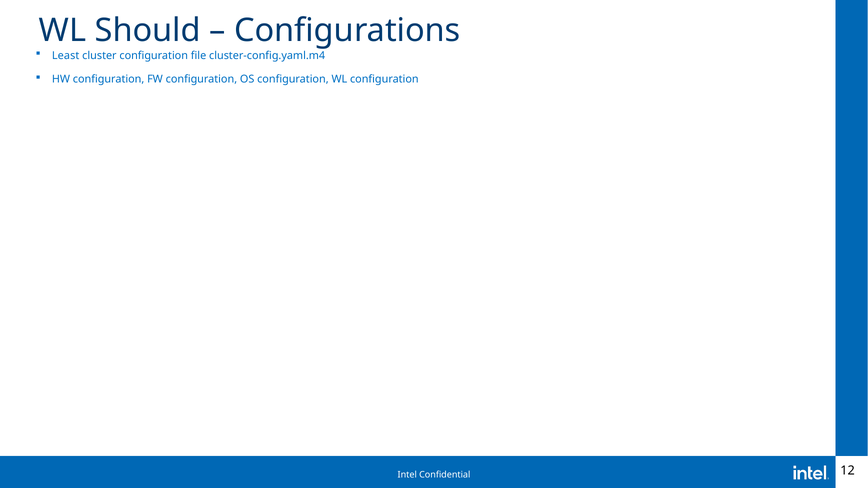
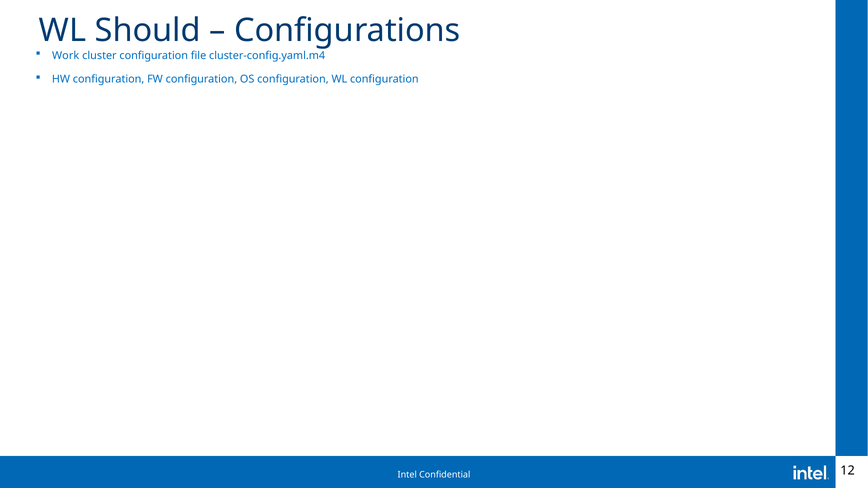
Least: Least -> Work (66, 56)
